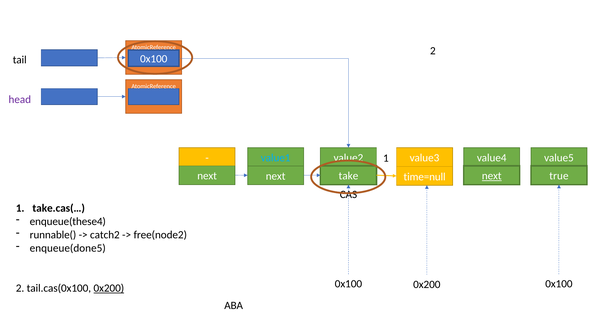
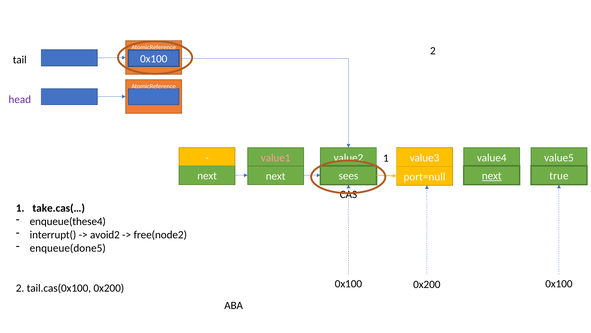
value1 colour: light blue -> pink (276, 158)
take: take -> sees (348, 176)
time=null: time=null -> port=null (424, 176)
runnable(: runnable( -> interrupt( (53, 234)
catch2: catch2 -> avoid2 (105, 234)
0x200 underline: present -> none (109, 288)
